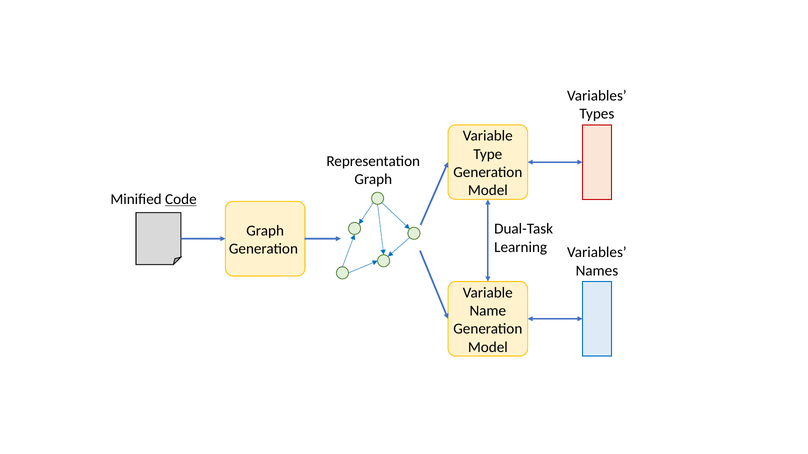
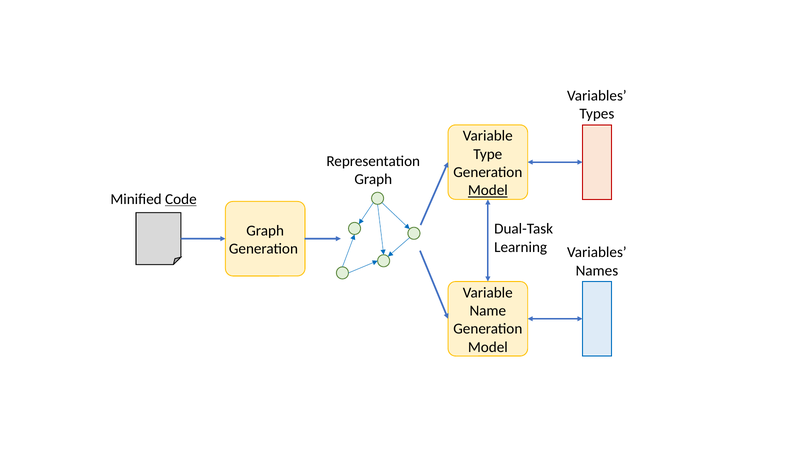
Model underline: none -> present (488, 191)
